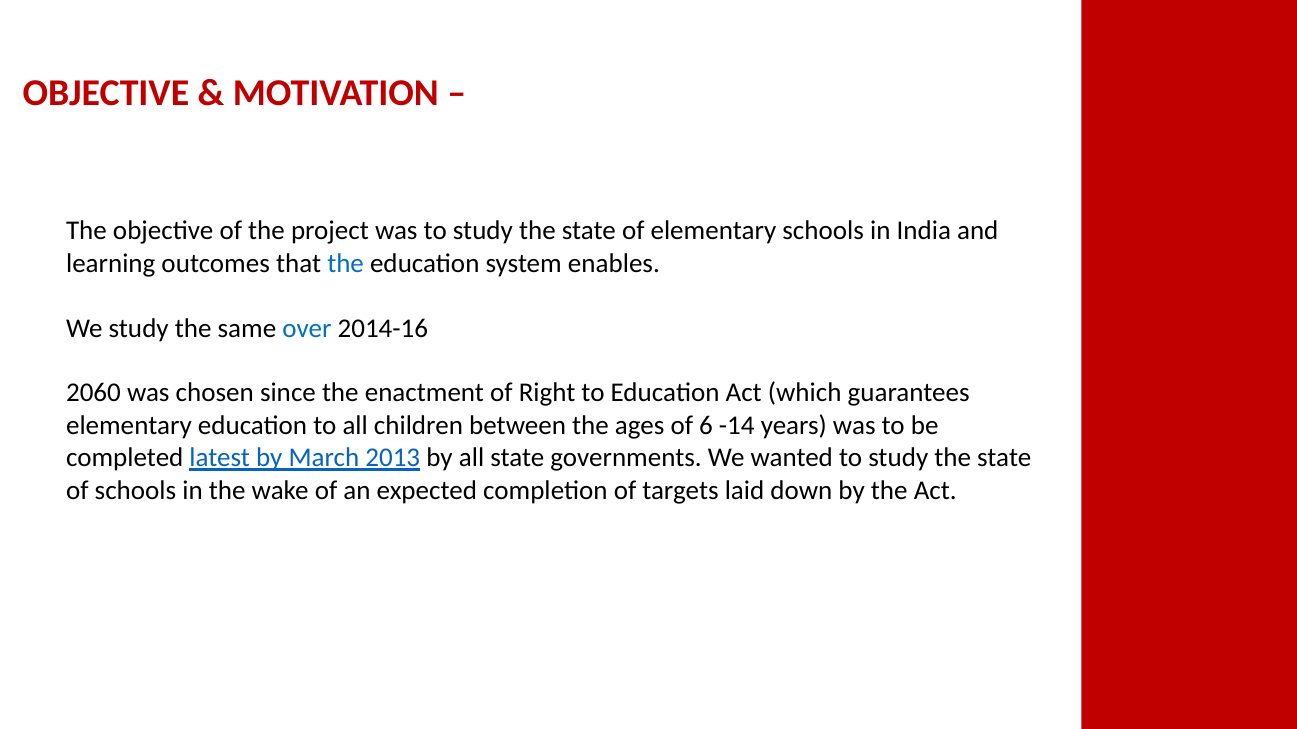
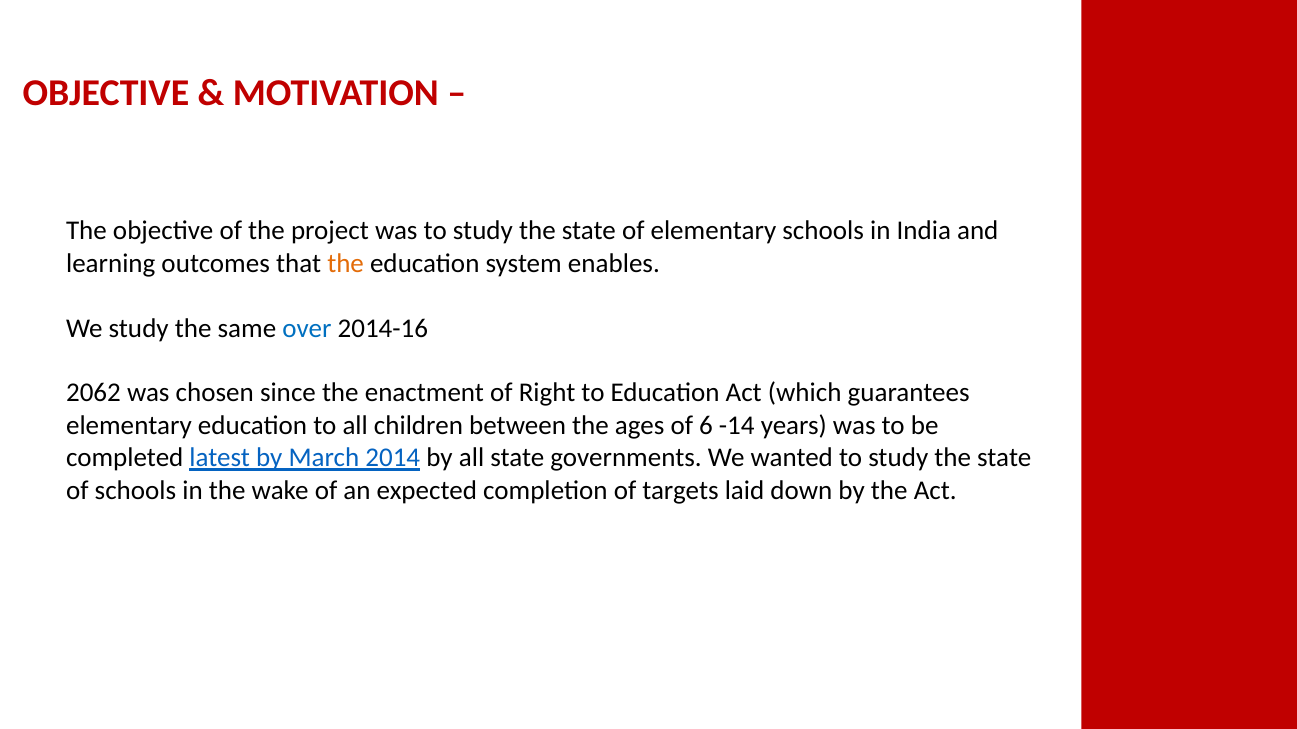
the colour: blue -> orange (346, 264)
2060: 2060 -> 2062 (93, 393)
2013: 2013 -> 2014 (393, 458)
